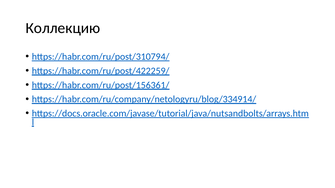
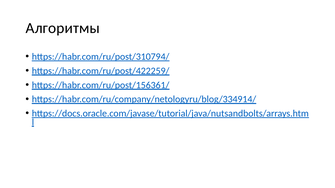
Коллекцию: Коллекцию -> Алгоритмы (63, 28)
